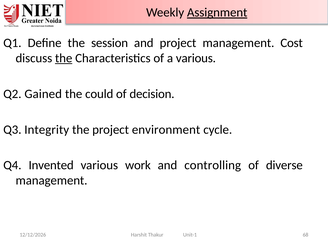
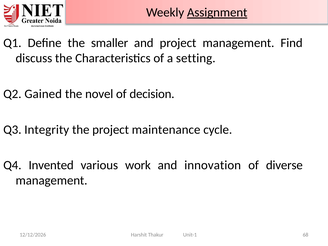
session: session -> smaller (110, 43)
Cost: Cost -> Find (292, 43)
the underline: present -> none (64, 58)
a various: various -> setting (196, 58)
could: could -> novel (99, 94)
environment: environment -> maintenance (166, 130)
controlling: controlling -> innovation (213, 165)
